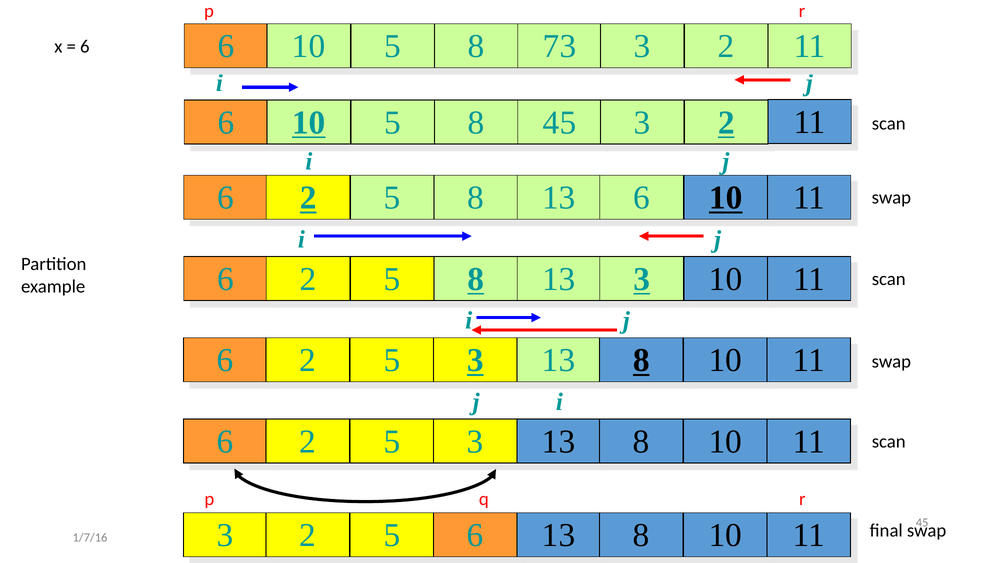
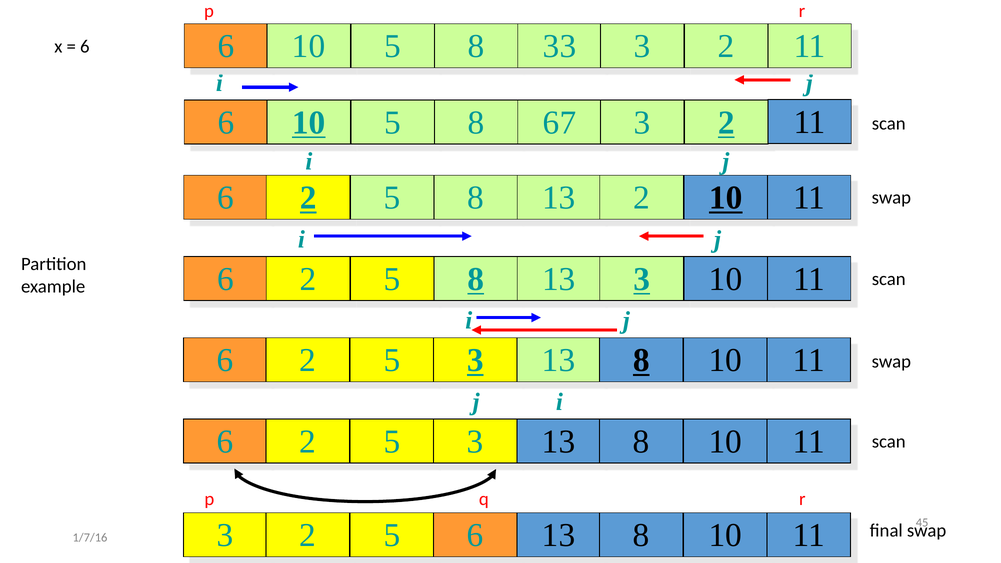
73: 73 -> 33 (560, 46)
8 45: 45 -> 67 (560, 123)
13 6: 6 -> 2 (642, 198)
